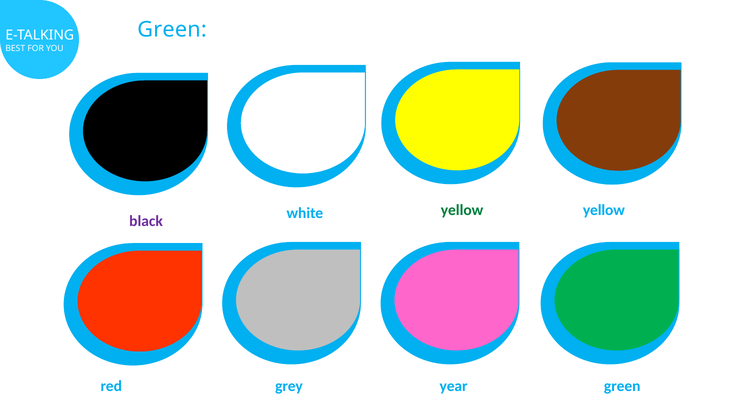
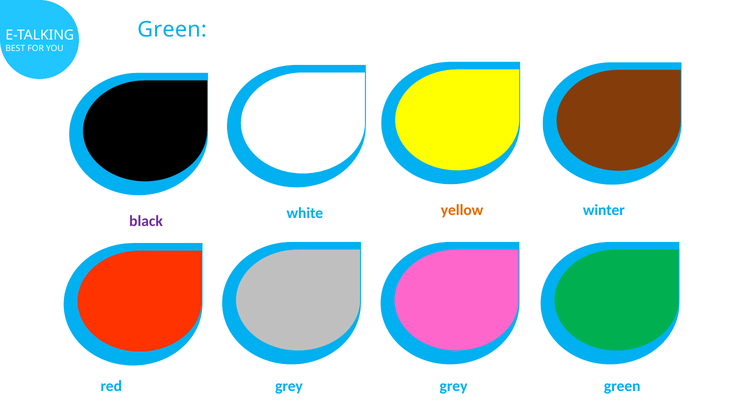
yellow colour: green -> orange (462, 210)
yellow: yellow -> winter (604, 210)
grey year: year -> grey (454, 386)
